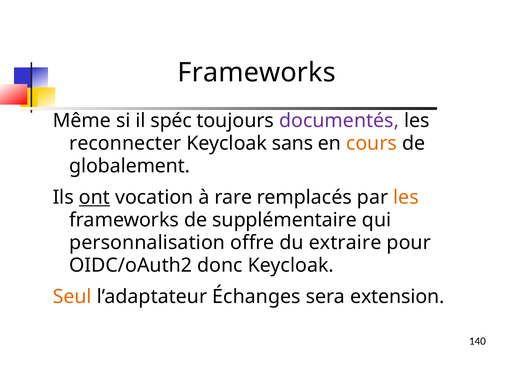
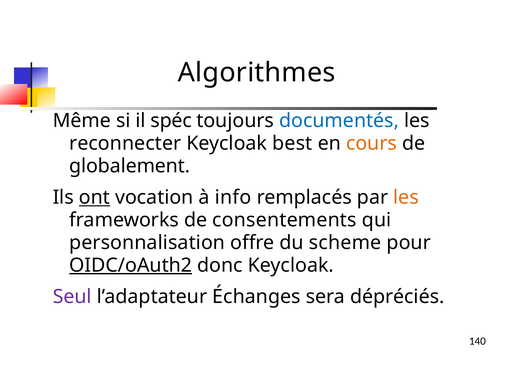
Frameworks: Frameworks -> Algorithmes (257, 73)
documentés colour: purple -> blue (339, 121)
sans: sans -> best (292, 143)
rare: rare -> info (233, 197)
supplémentaire: supplémentaire -> consentements (284, 220)
extraire: extraire -> scheme (345, 243)
OIDC/oAuth2 underline: none -> present (131, 265)
Seul colour: orange -> purple (72, 296)
extension: extension -> dépréciés (397, 296)
